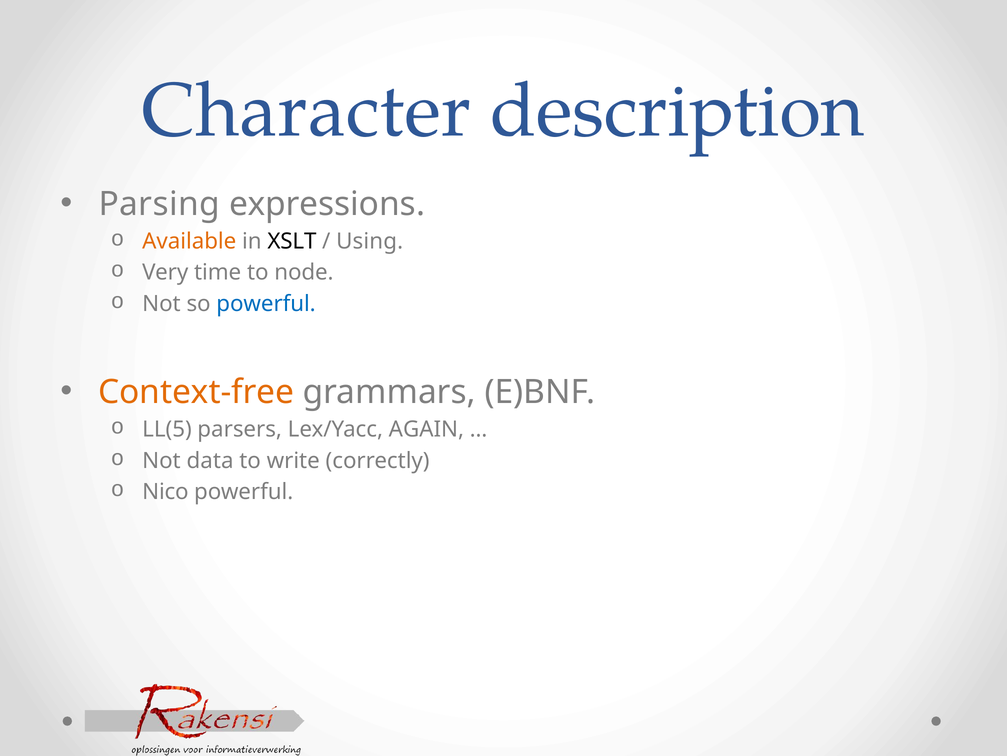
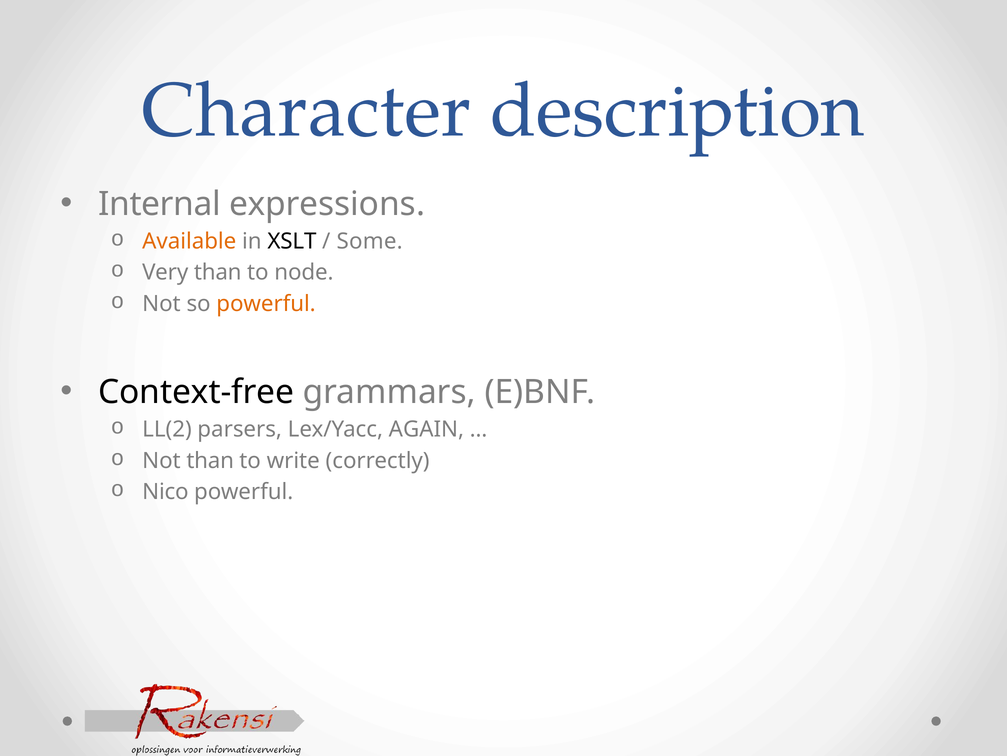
Parsing: Parsing -> Internal (160, 204)
Using: Using -> Some (370, 241)
Very time: time -> than (218, 272)
powerful colour: blue -> orange (266, 304)
Context-free colour: orange -> black (196, 392)
LL(5: LL(5 -> LL(2 (167, 429)
Not data: data -> than (210, 460)
